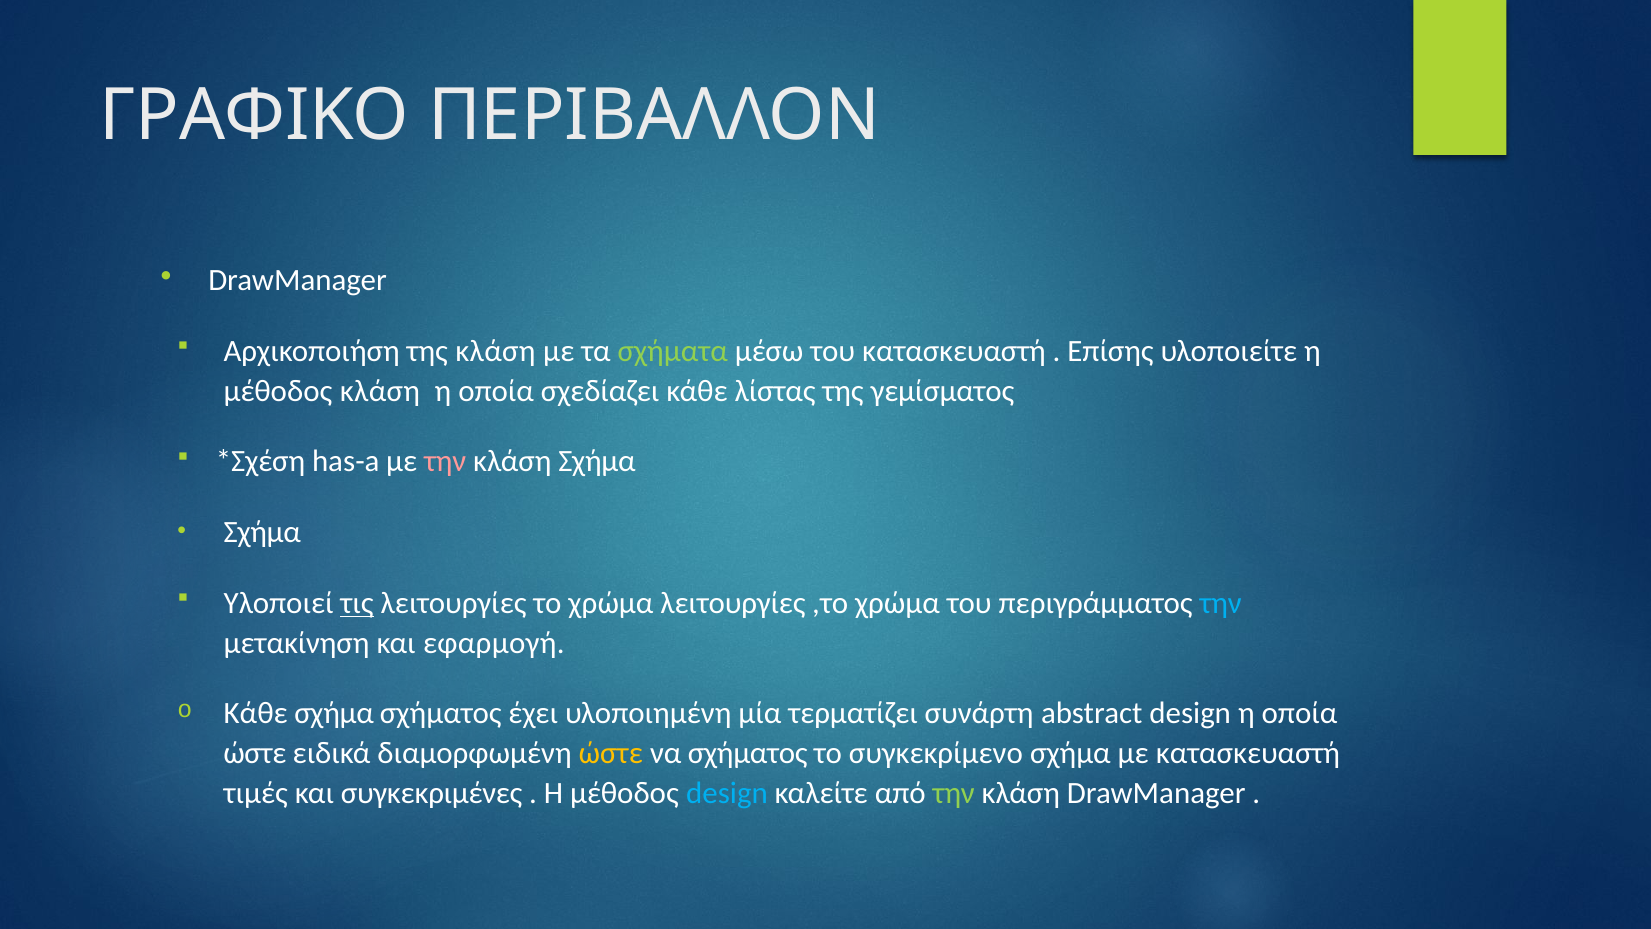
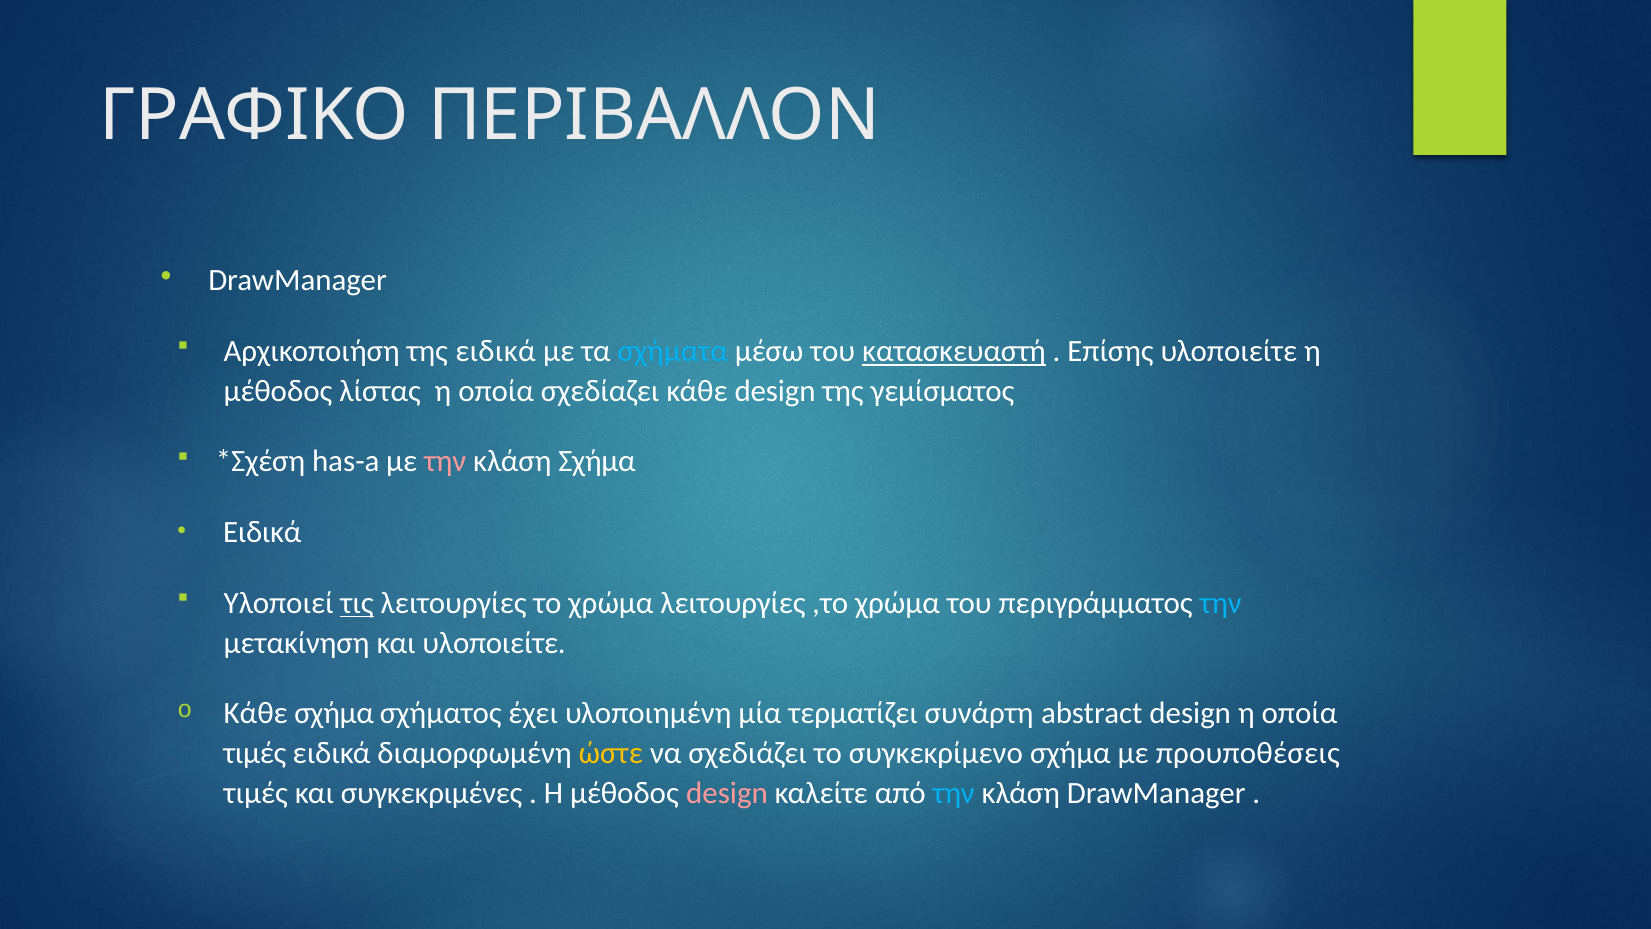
της κλάση: κλάση -> ειδικά (495, 351)
σχήματα colour: light green -> light blue (673, 351)
κατασκευαστή underline: none -> present (954, 351)
μέθοδος κλάση: κλάση -> λίστας (380, 391)
κάθε λίστας: λίστας -> design (775, 391)
Σχήμα: Σχήμα -> Ειδικά (262, 532)
και εφαρμογή: εφαρμογή -> υλοποιείτε (494, 643)
ώστε: ώστε -> τιμές (255, 753)
να σχήματος: σχήματος -> σχεδιάζει (748, 753)
με κατασκευαστή: κατασκευαστή -> προυποθέσεις (1248, 753)
design colour: light blue -> pink (727, 793)
την colour: light green -> light blue (954, 793)
